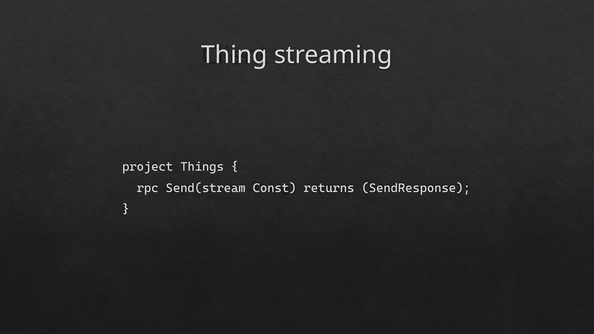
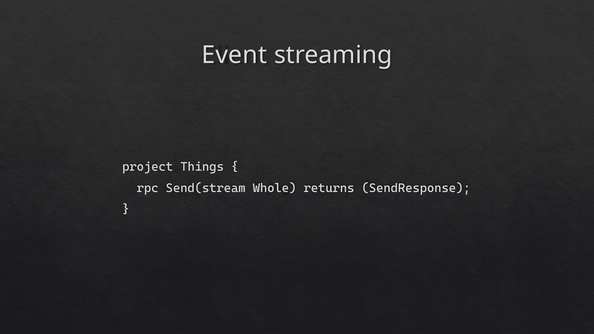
Thing: Thing -> Event (234, 55)
Const: Const -> Whole (275, 188)
